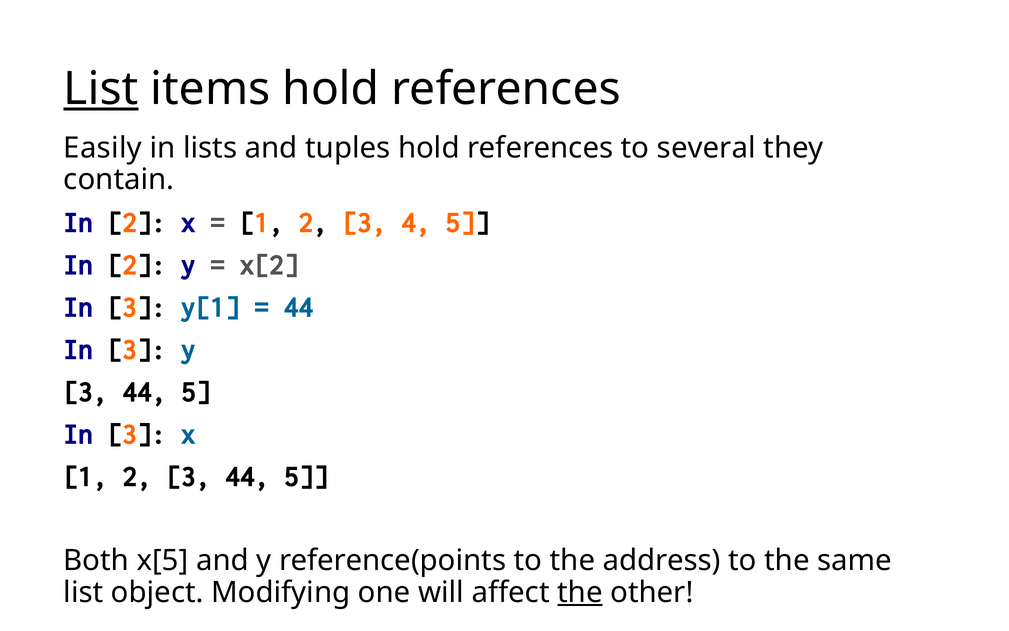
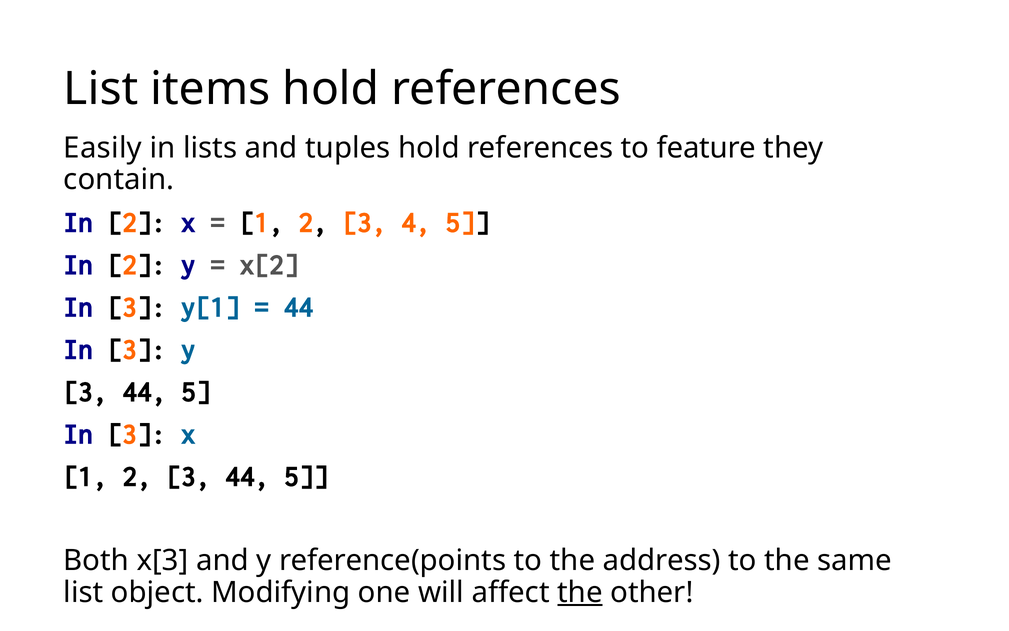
List underline: present -> none (101, 89)
several: several -> feature (706, 148)
x[5: x[5 -> x[3 (163, 560)
